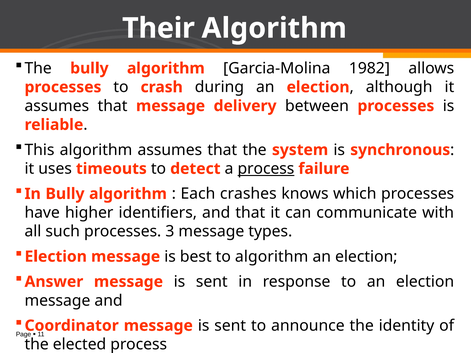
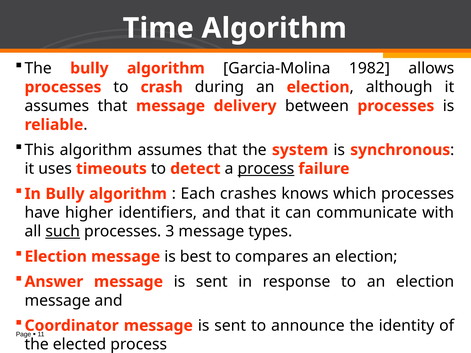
Their: Their -> Time (158, 28)
such underline: none -> present (63, 232)
to algorithm: algorithm -> compares (272, 257)
